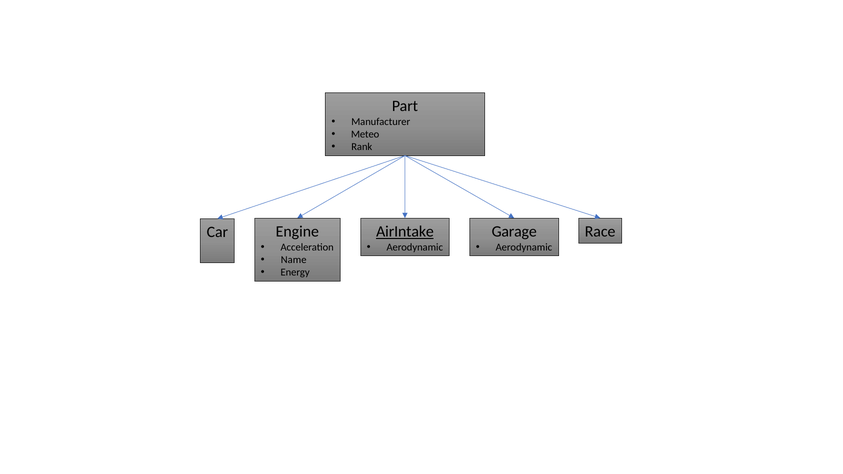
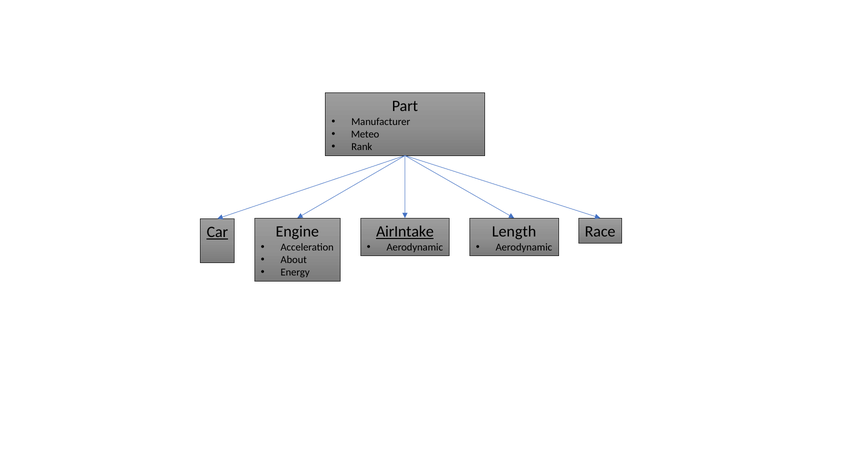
Garage: Garage -> Length (514, 232)
Car underline: none -> present (217, 232)
Name: Name -> About (294, 260)
